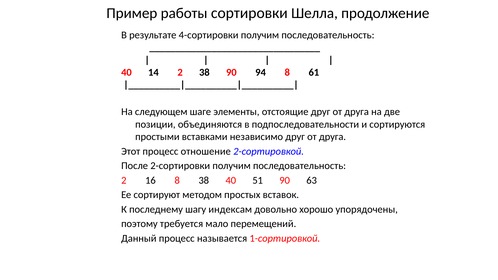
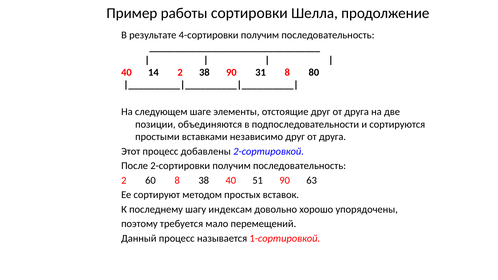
94: 94 -> 31 (261, 72)
61: 61 -> 80 (314, 72)
отношение: отношение -> добавлены (206, 151)
16: 16 -> 60 (150, 180)
